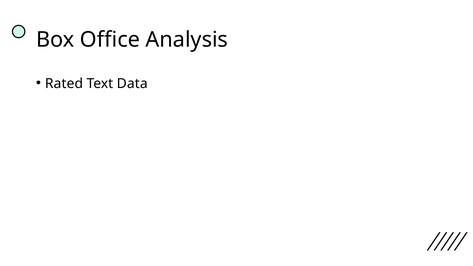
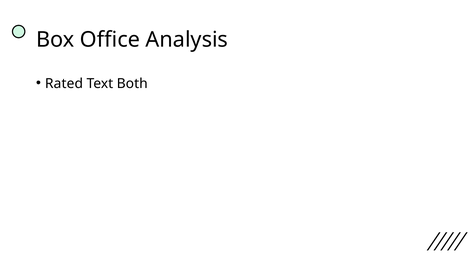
Data: Data -> Both (132, 83)
